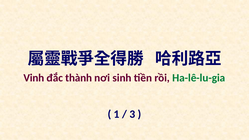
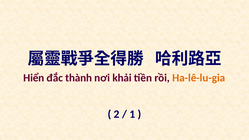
Vinh: Vinh -> Hiển (34, 78)
sinh: sinh -> khải (122, 78)
Ha-lê-lu-gia colour: green -> orange (199, 78)
1: 1 -> 2 (117, 114)
3: 3 -> 1 (132, 114)
